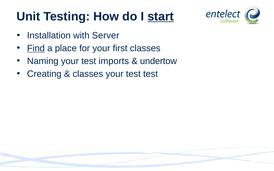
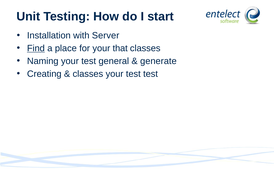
start underline: present -> none (161, 17)
first: first -> that (120, 48)
imports: imports -> general (114, 61)
undertow: undertow -> generate (158, 61)
